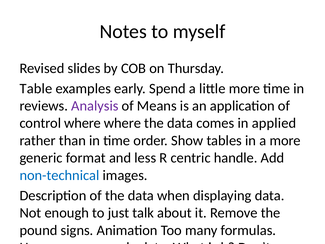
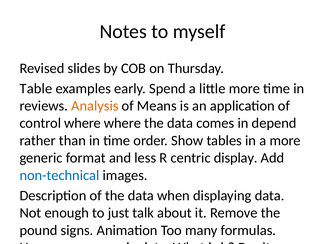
Analysis colour: purple -> orange (95, 106)
applied: applied -> depend (274, 123)
handle: handle -> display (236, 158)
